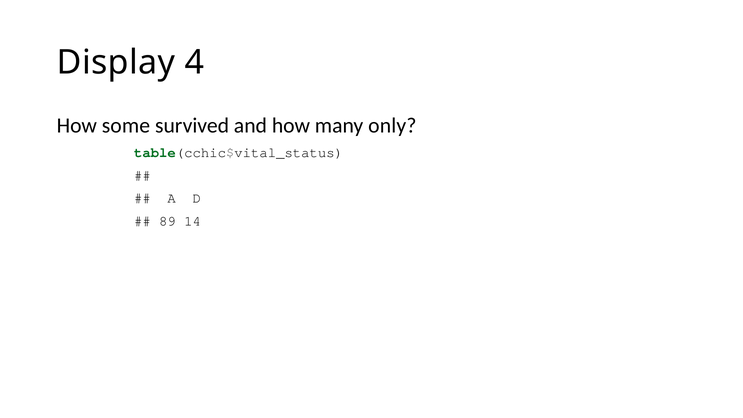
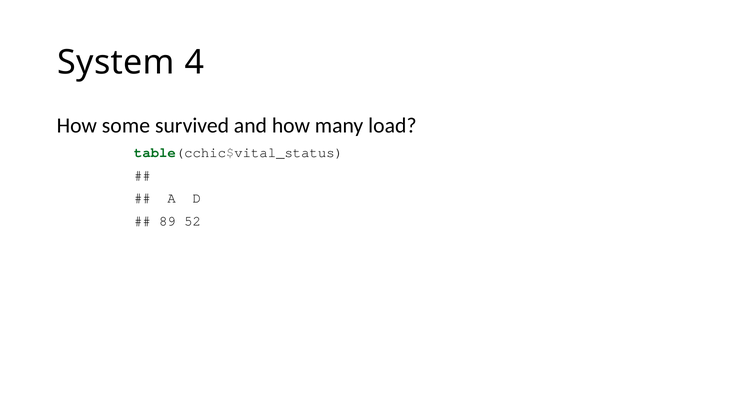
Display: Display -> System (116, 62)
only: only -> load (392, 126)
14: 14 -> 52 (193, 221)
